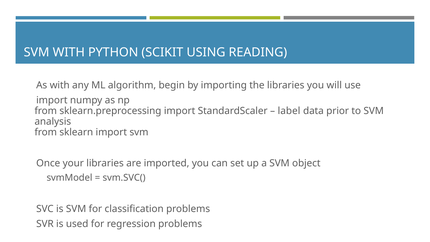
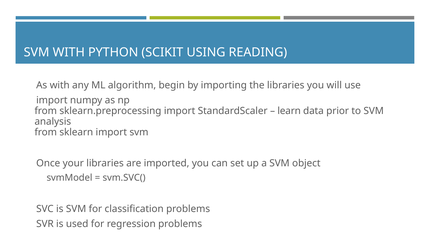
label: label -> learn (289, 111)
